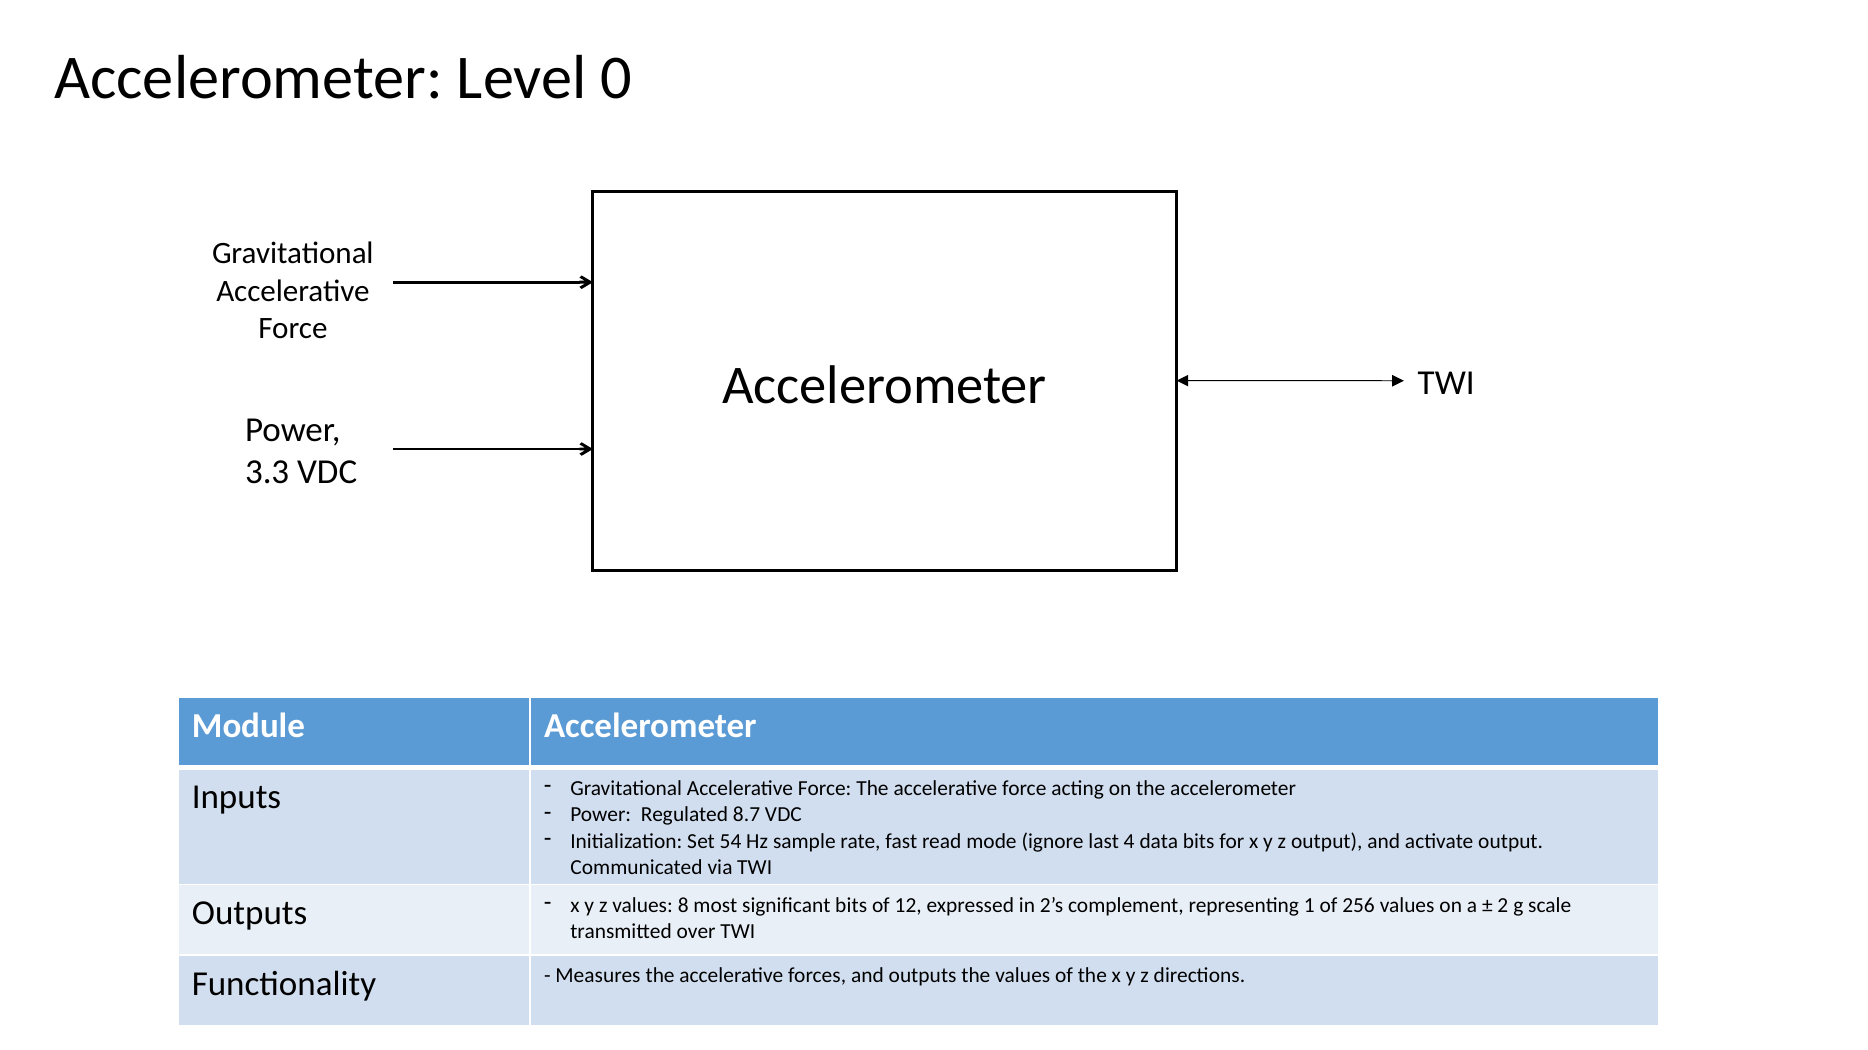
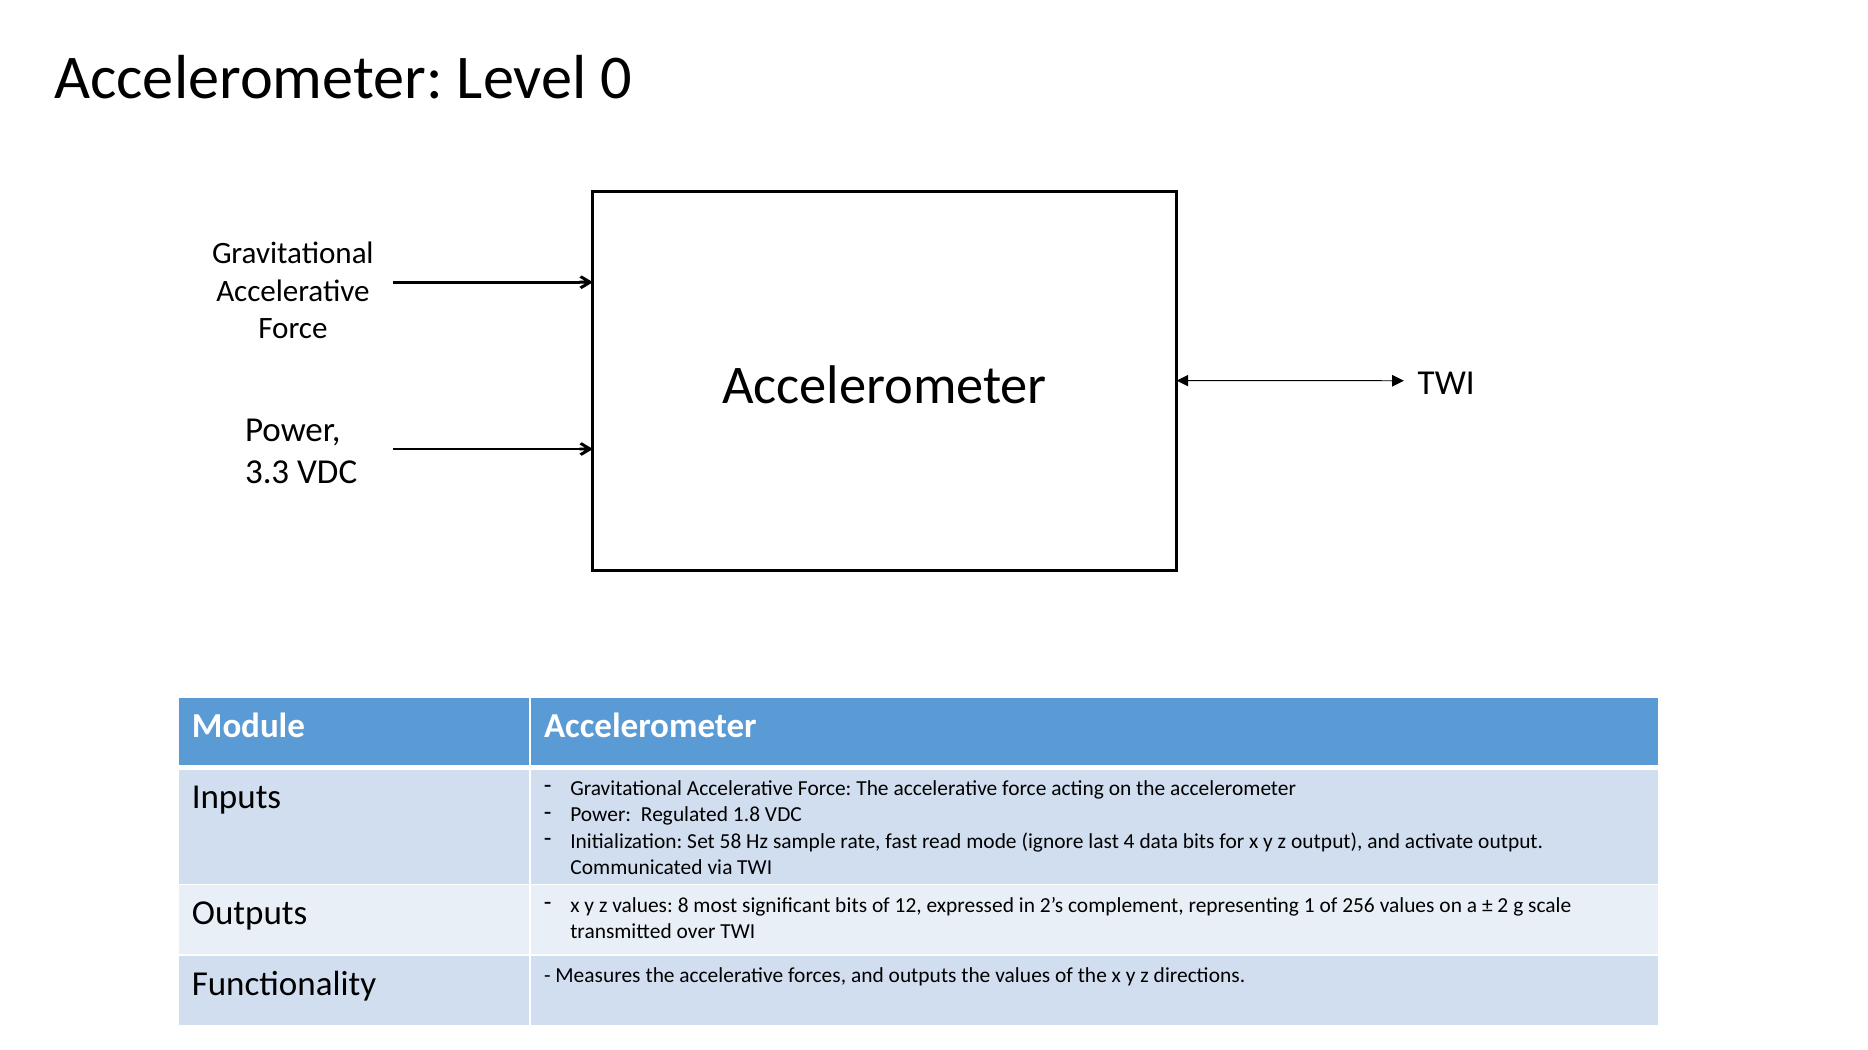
8.7: 8.7 -> 1.8 (747, 815)
54: 54 -> 58 (730, 842)
